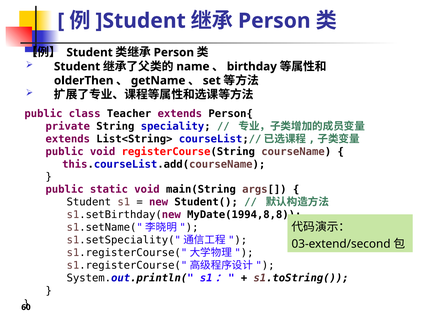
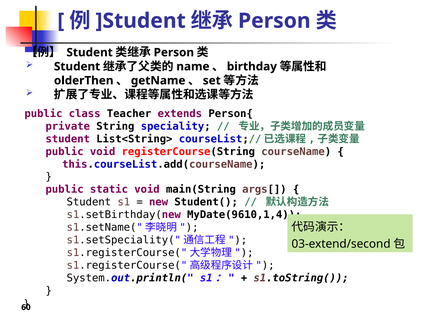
extends: extends -> student (68, 139)
MyDate(1994,8,8: MyDate(1994,8,8 -> MyDate(9610,1,4 (244, 215)
